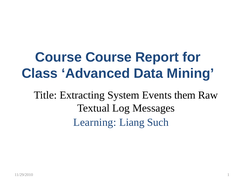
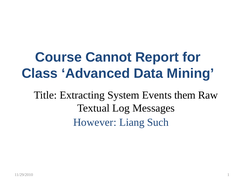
Course Course: Course -> Cannot (109, 57)
Learning: Learning -> However (95, 122)
